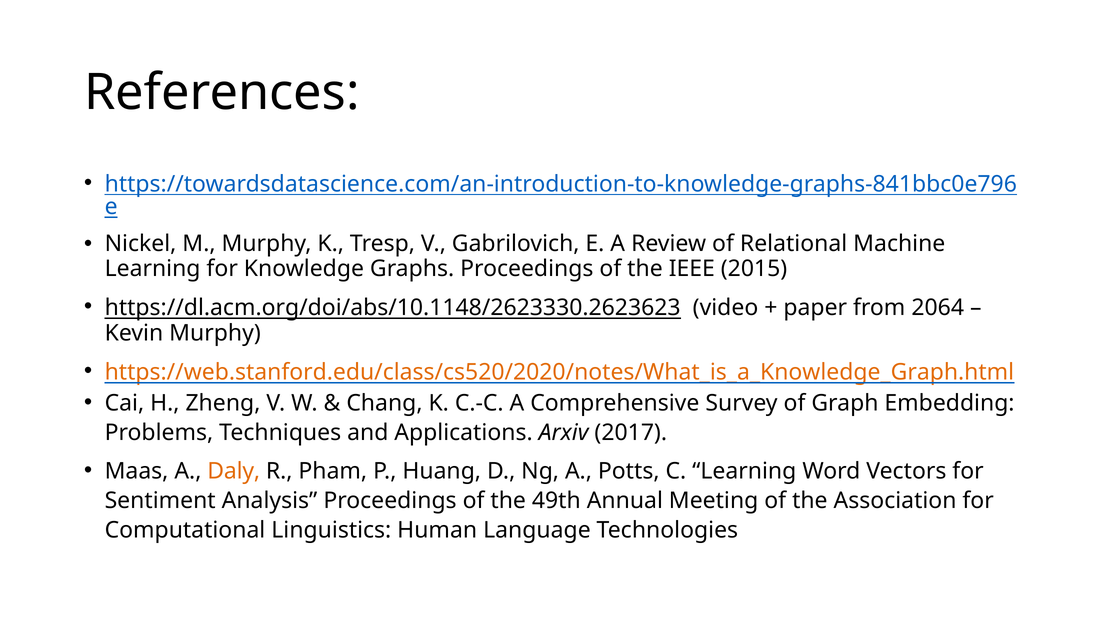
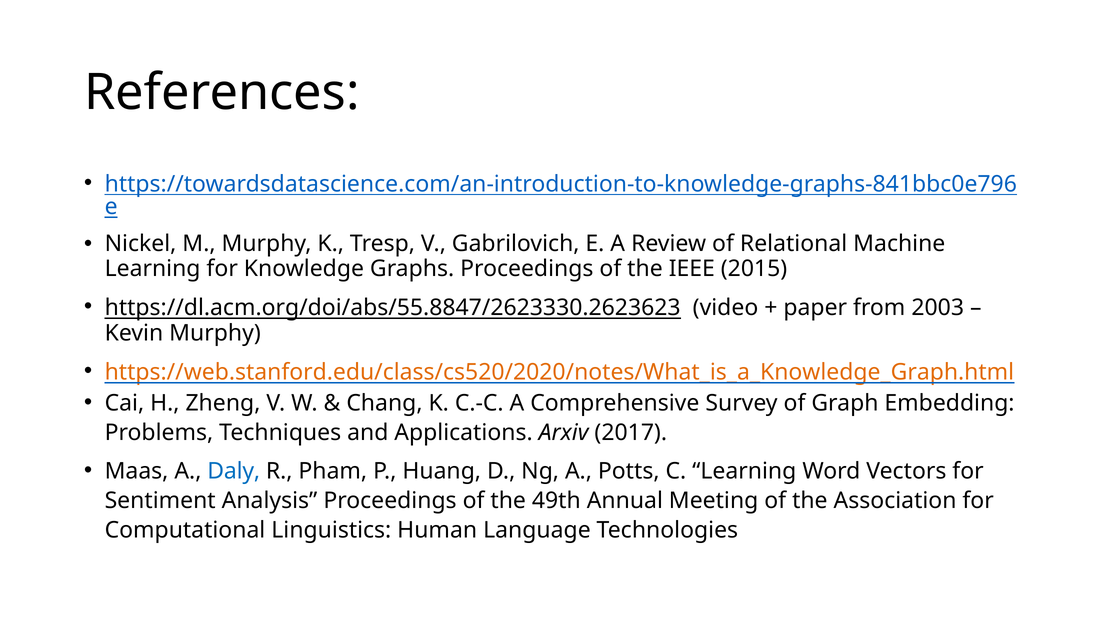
https://dl.acm.org/doi/abs/10.1148/2623330.2623623: https://dl.acm.org/doi/abs/10.1148/2623330.2623623 -> https://dl.acm.org/doi/abs/55.8847/2623330.2623623 (393, 308)
2064: 2064 -> 2003 (938, 308)
Daly colour: orange -> blue (234, 471)
